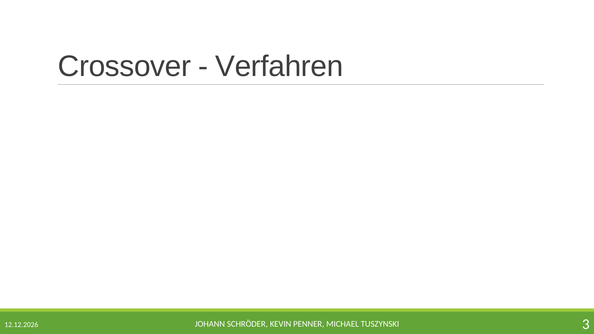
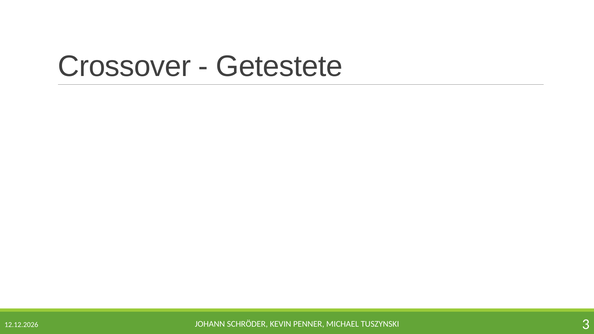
Verfahren: Verfahren -> Getestete (279, 67)
